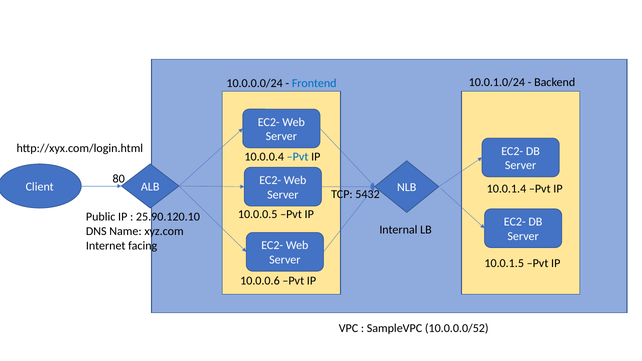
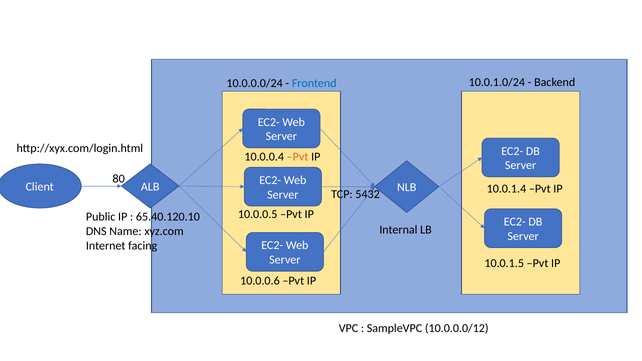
Pvt colour: blue -> orange (298, 157)
25.90.120.10: 25.90.120.10 -> 65.40.120.10 (168, 217)
10.0.0.0/52: 10.0.0.0/52 -> 10.0.0.0/12 (457, 328)
